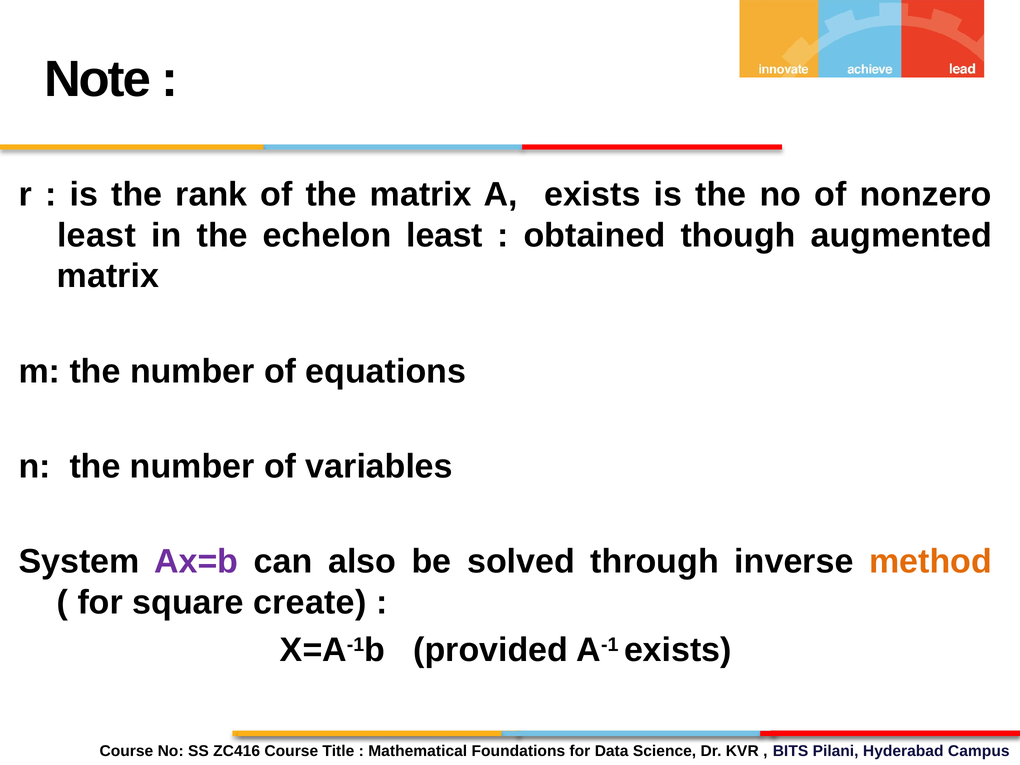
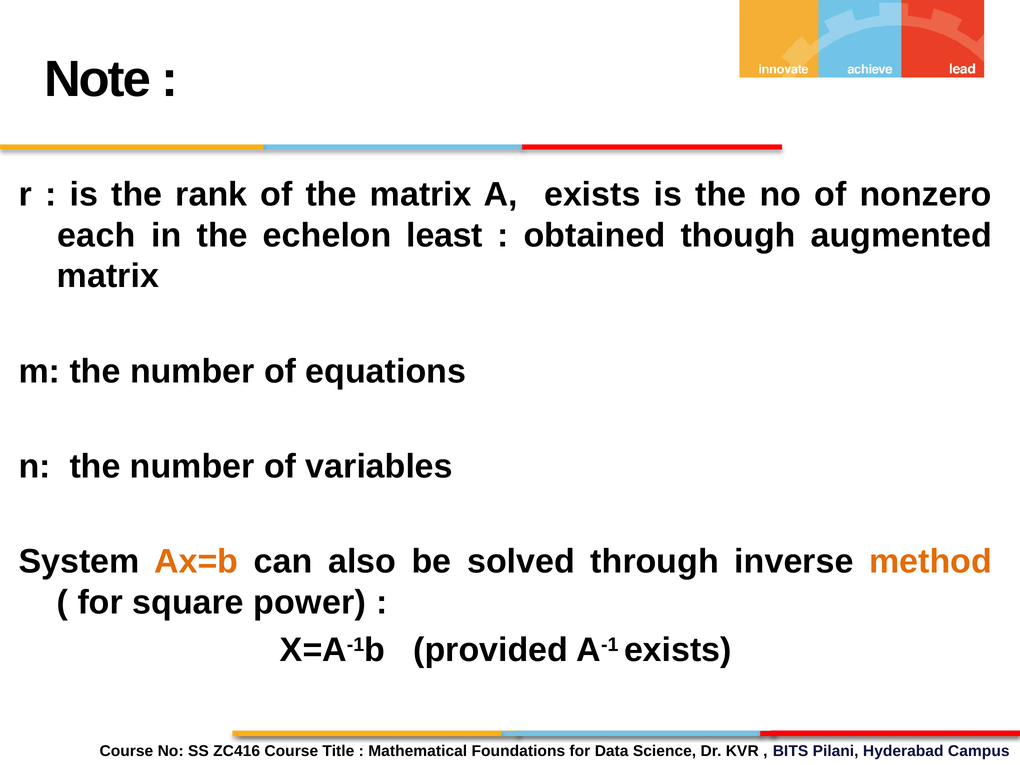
least: least -> each (96, 235)
Ax=b colour: purple -> orange (196, 562)
create: create -> power (310, 602)
